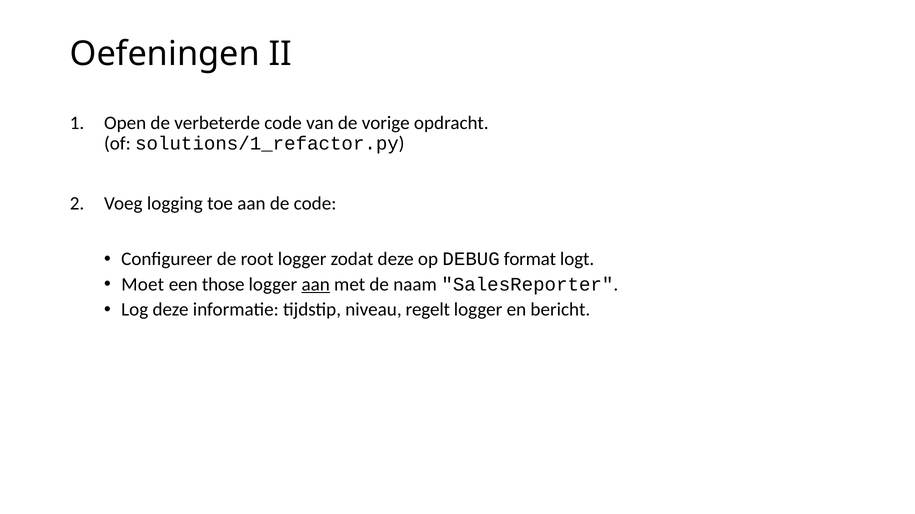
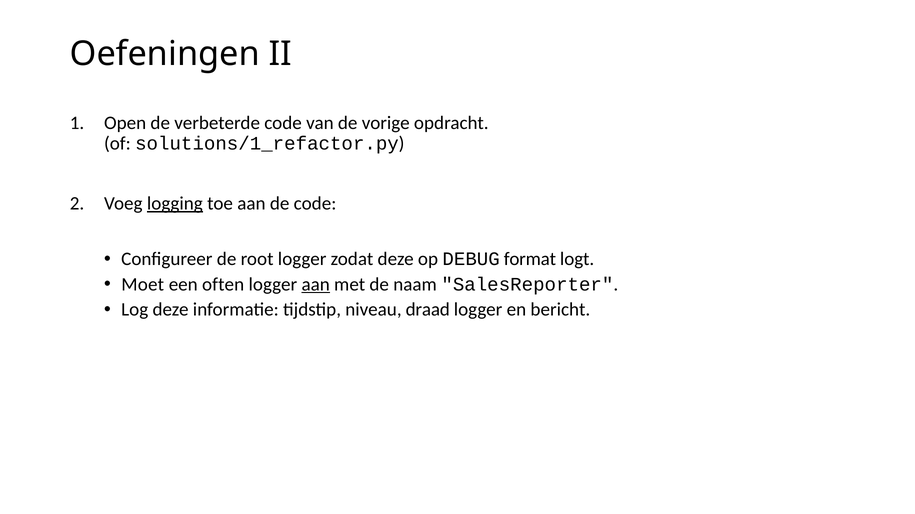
logging underline: none -> present (175, 204)
those: those -> often (223, 285)
regelt: regelt -> draad (428, 310)
